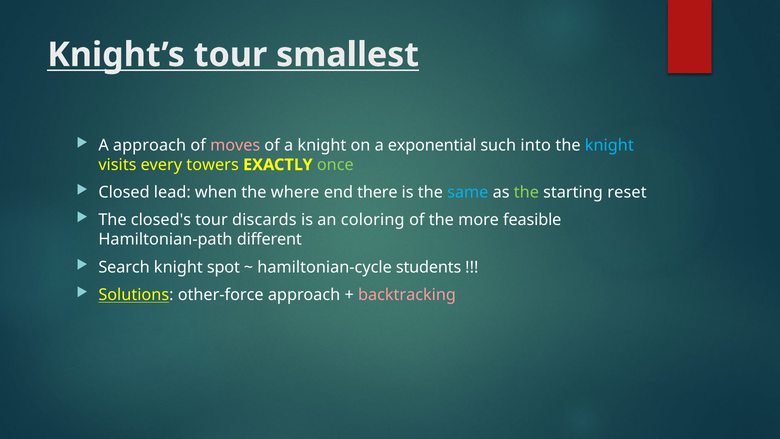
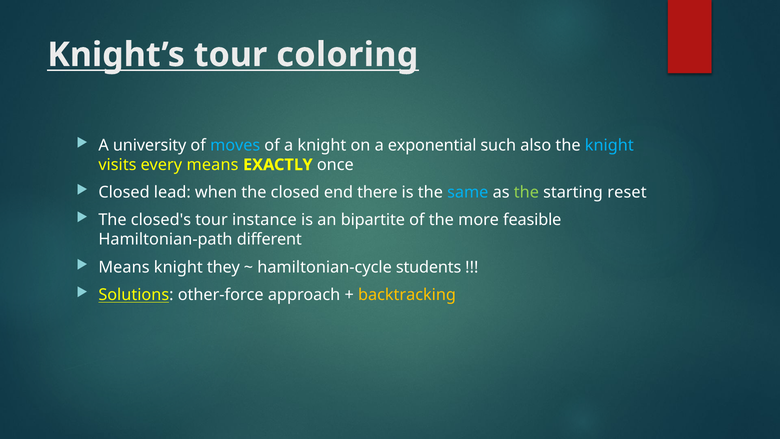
smallest: smallest -> coloring (347, 55)
A approach: approach -> university (150, 145)
moves colour: pink -> light blue (235, 145)
into: into -> also (536, 145)
every towers: towers -> means (213, 165)
once colour: light green -> white (335, 165)
the where: where -> closed (295, 192)
discards: discards -> instance (264, 220)
coloring: coloring -> bipartite (373, 220)
Search: Search -> Means (124, 267)
spot: spot -> they (223, 267)
backtracking colour: pink -> yellow (407, 295)
